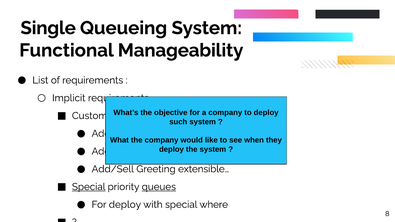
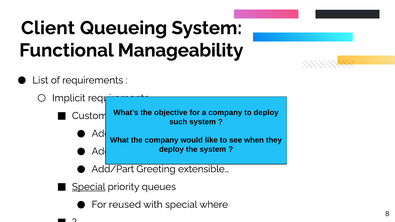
Single: Single -> Client (48, 28)
Add/Sell: Add/Sell -> Add/Part (113, 169)
queues underline: present -> none (159, 187)
For deploy: deploy -> reused (125, 205)
